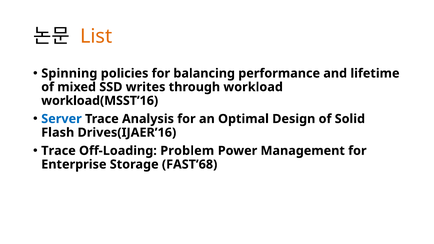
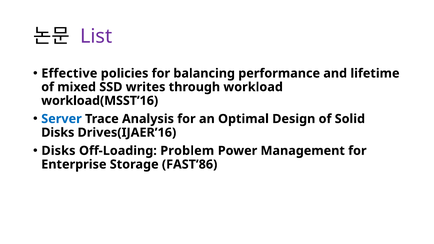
List colour: orange -> purple (96, 36)
Spinning: Spinning -> Effective (69, 73)
Flash: Flash -> Disks (58, 133)
Trace: Trace -> Disks (58, 151)
FAST’68: FAST’68 -> FAST’86 (190, 164)
